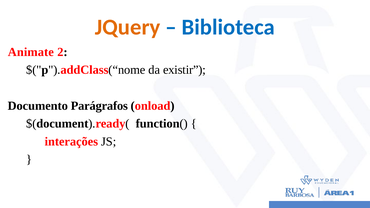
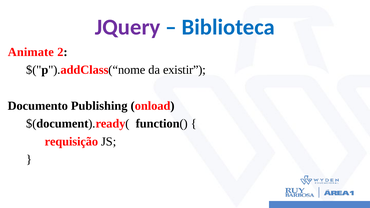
JQuery colour: orange -> purple (128, 27)
Parágrafos: Parágrafos -> Publishing (99, 106)
interações: interações -> requisição (71, 142)
